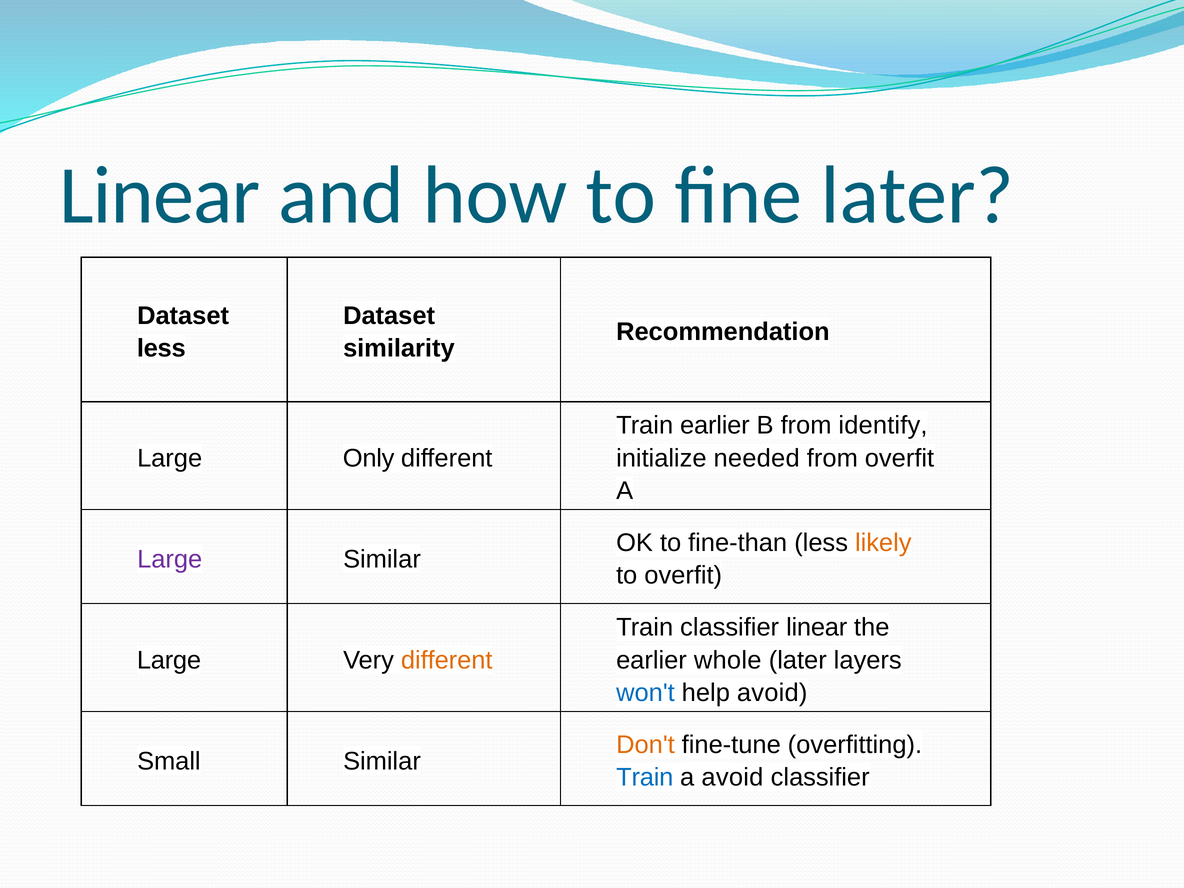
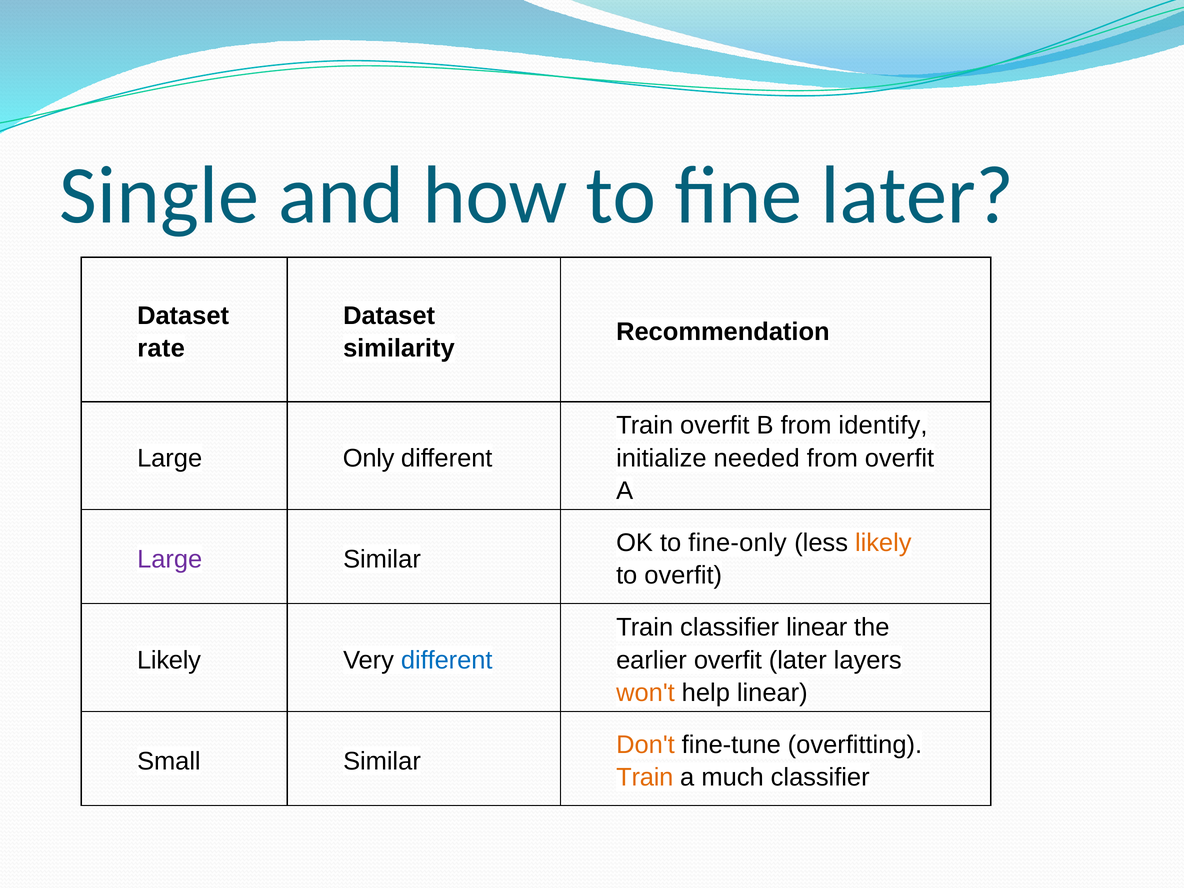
Linear: Linear -> Single (159, 196)
less: less -> rate (161, 348)
Train earlier: earlier -> overfit (715, 426)
fine-than: fine-than -> fine-only (738, 543)
Large: Large -> Likely (169, 660)
different colour: orange -> blue (447, 660)
earlier whole: whole -> overfit (728, 660)
won't colour: blue -> orange (645, 693)
help avoid: avoid -> linear (772, 693)
Train colour: blue -> orange (645, 777)
a avoid: avoid -> much (733, 777)
